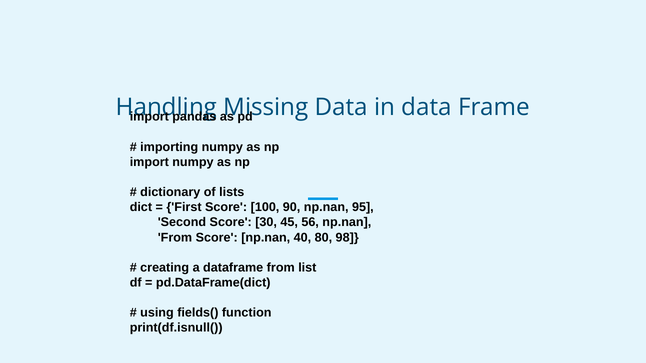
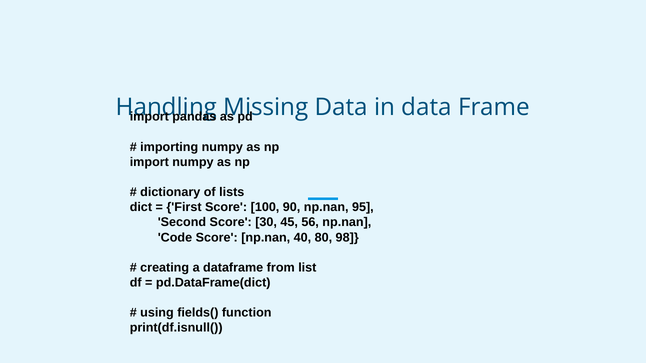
From: From -> Code (175, 238)
